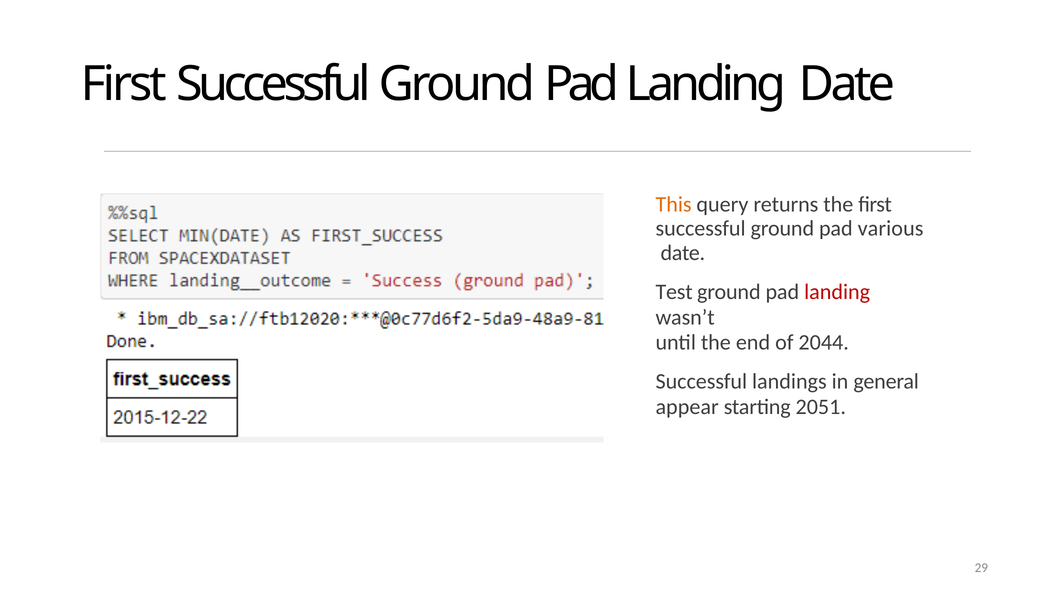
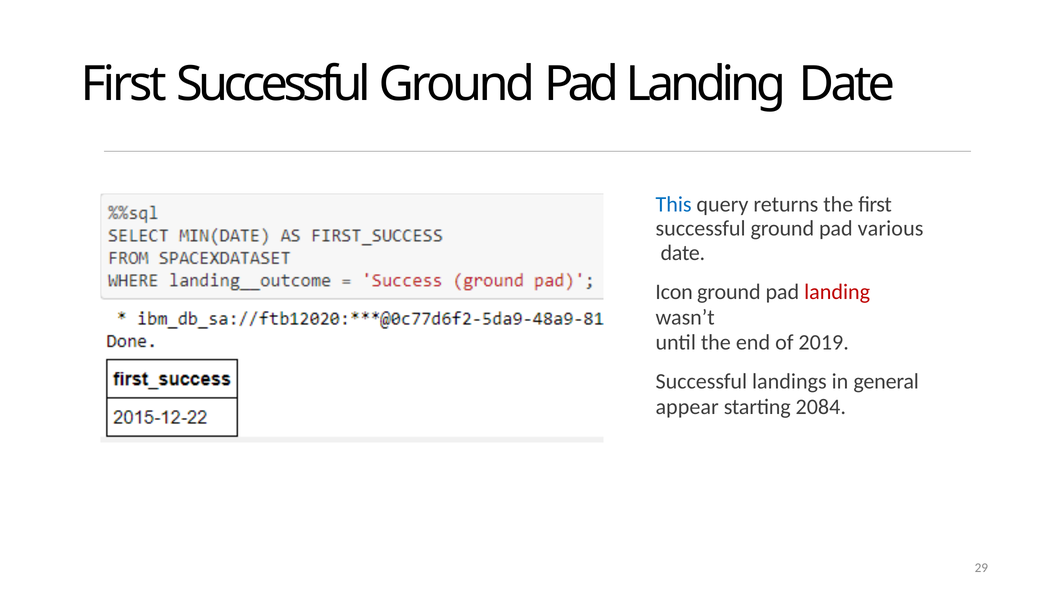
This colour: orange -> blue (674, 204)
Test: Test -> Icon (674, 292)
2044: 2044 -> 2019 (824, 343)
2051: 2051 -> 2084 (821, 407)
